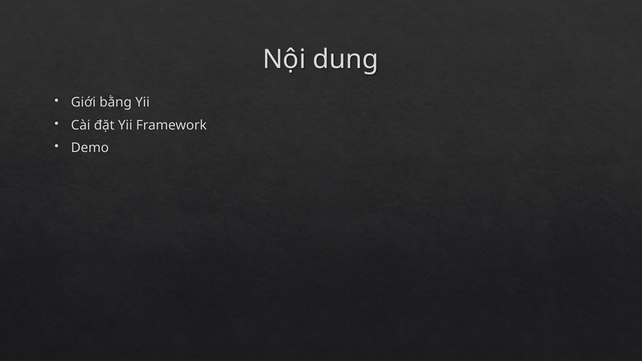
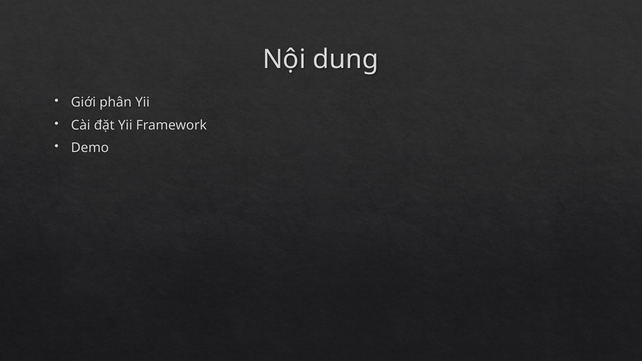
bằng: bằng -> phân (116, 103)
